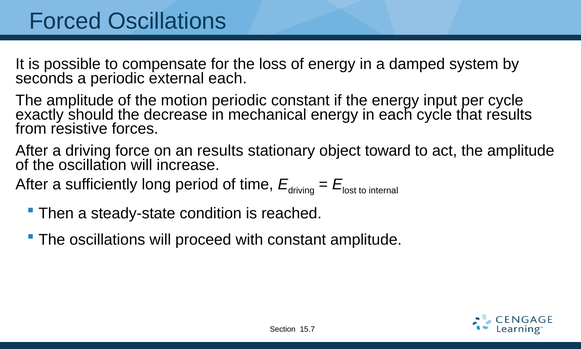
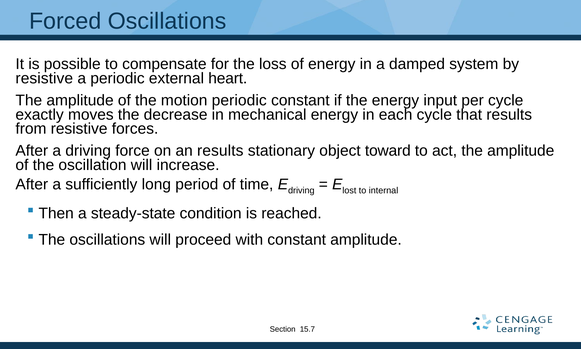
seconds: seconds -> resistive (44, 78)
external each: each -> heart (228, 78)
should: should -> moves (91, 114)
